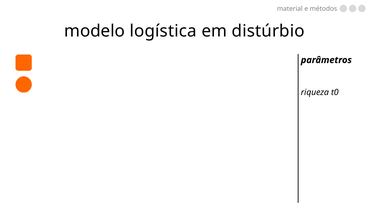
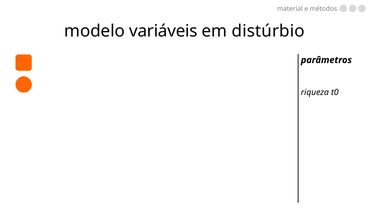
logística: logística -> variáveis (163, 31)
